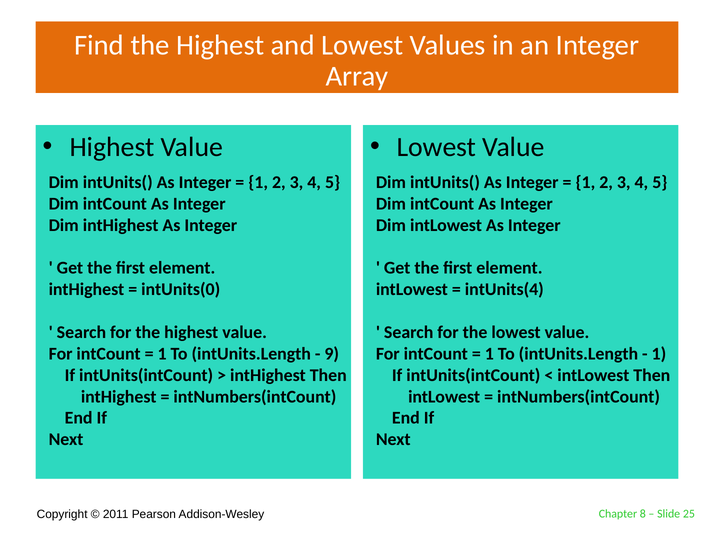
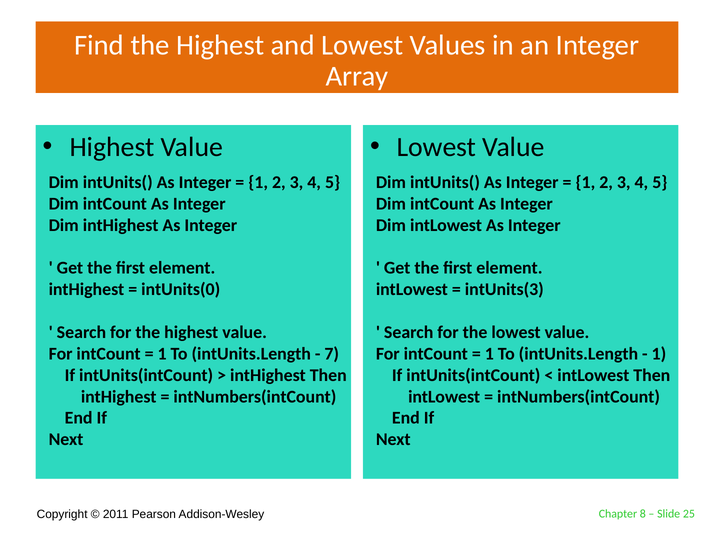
intUnits(4: intUnits(4 -> intUnits(3 (504, 289)
9: 9 -> 7 (332, 353)
